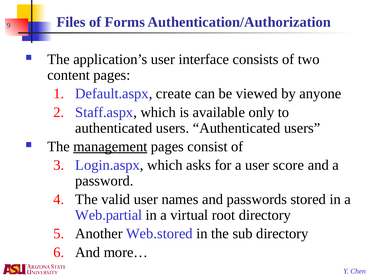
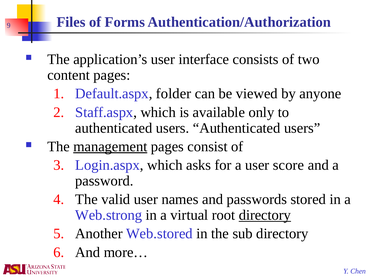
create: create -> folder (174, 94)
Web.partial: Web.partial -> Web.strong (109, 215)
directory underline: none -> present (265, 215)
